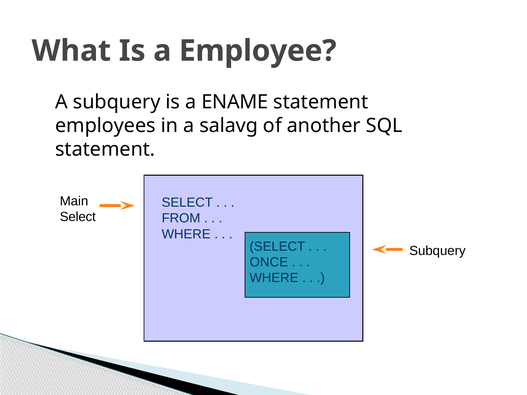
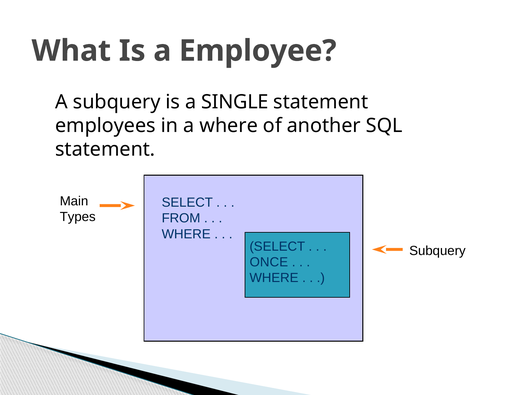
ENAME: ENAME -> SINGLE (235, 102)
a salavg: salavg -> where (229, 126)
Select: Select -> Types (78, 217)
